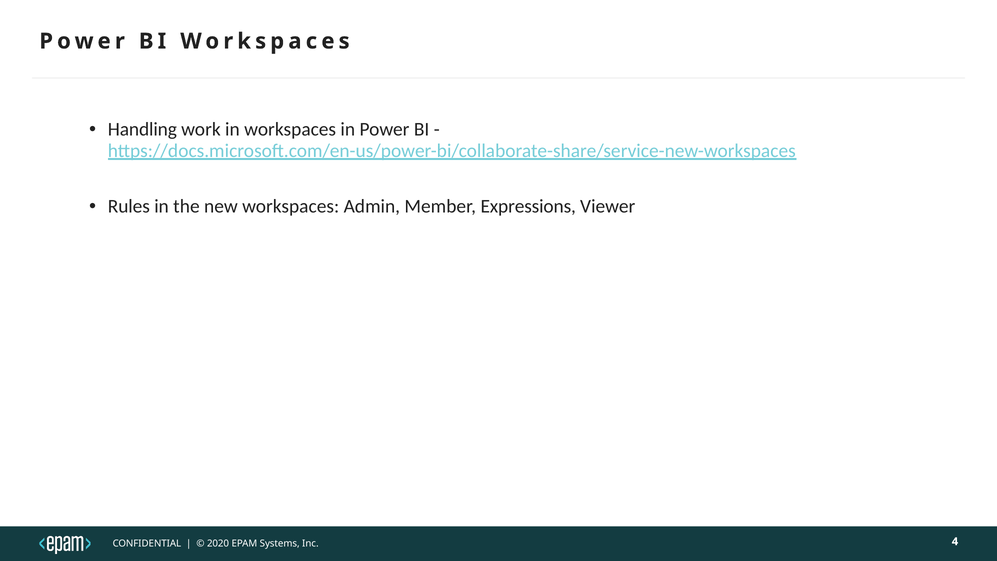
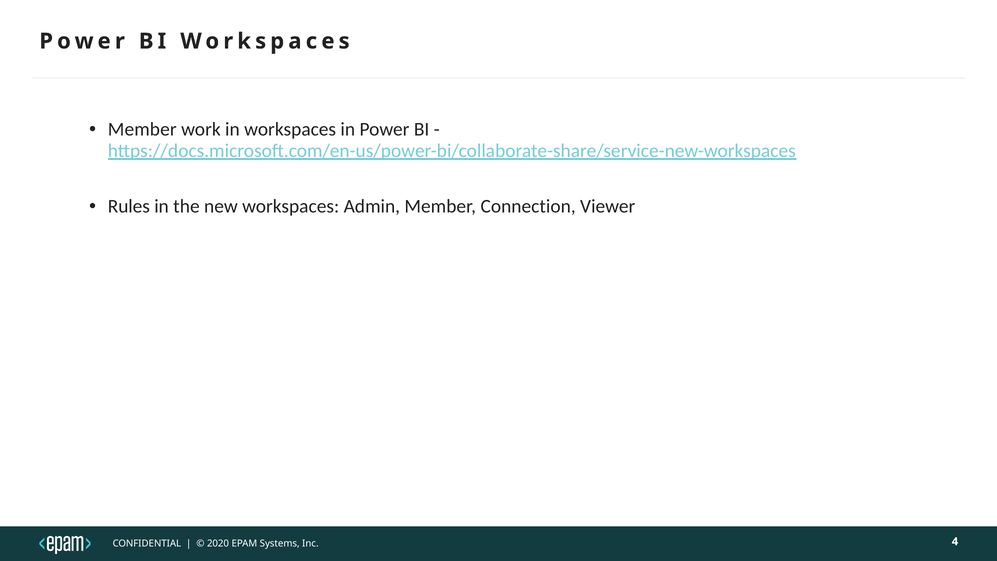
Handling: Handling -> Member (142, 129)
Expressions: Expressions -> Connection (528, 206)
